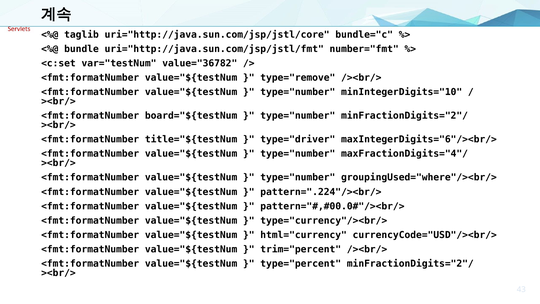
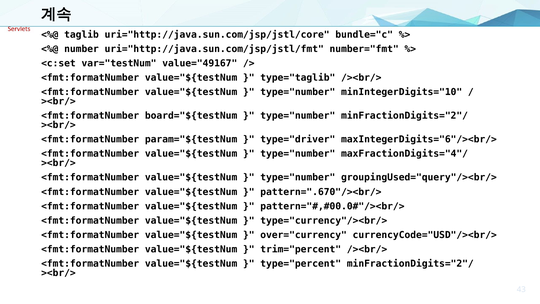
bundle: bundle -> number (81, 49)
value="36782: value="36782 -> value="49167 (200, 63)
type="remove: type="remove -> type="taglib (298, 78)
title="${testNum: title="${testNum -> param="${testNum (191, 139)
groupingUsed="where"/><br/>: groupingUsed="where"/><br/> -> groupingUsed="query"/><br/> (419, 177)
pattern=".224"/><br/>: pattern=".224"/><br/> -> pattern=".670"/><br/> (321, 192)
html="currency: html="currency -> over="currency (304, 235)
